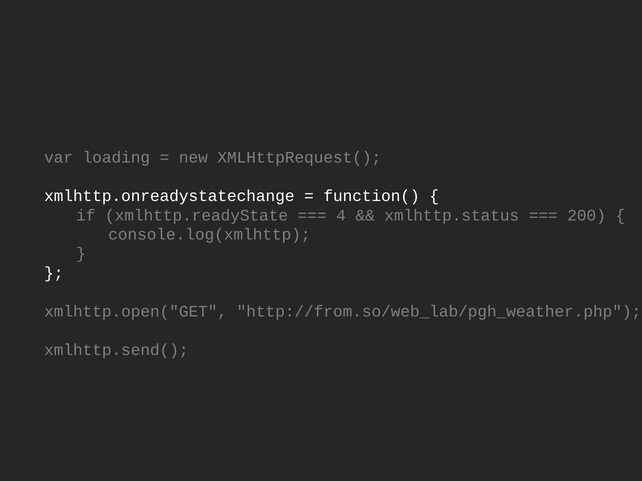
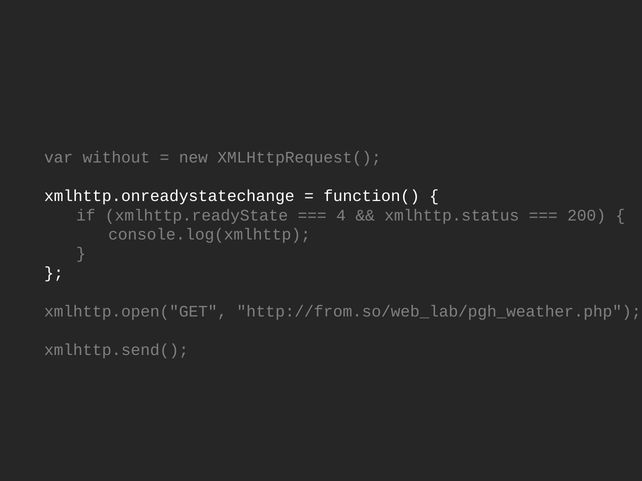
loading: loading -> without (116, 158)
